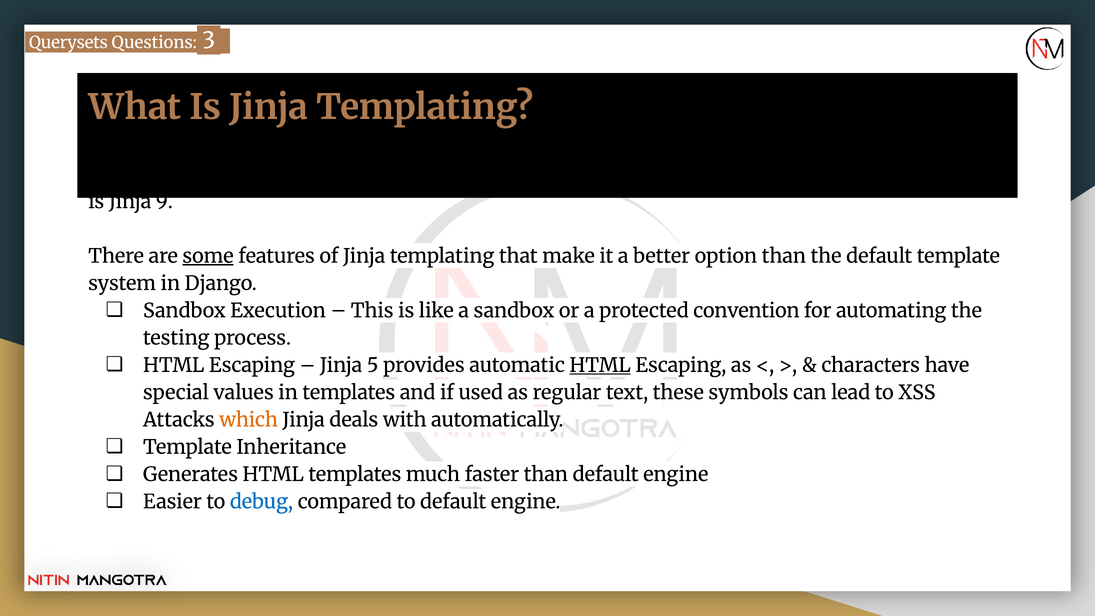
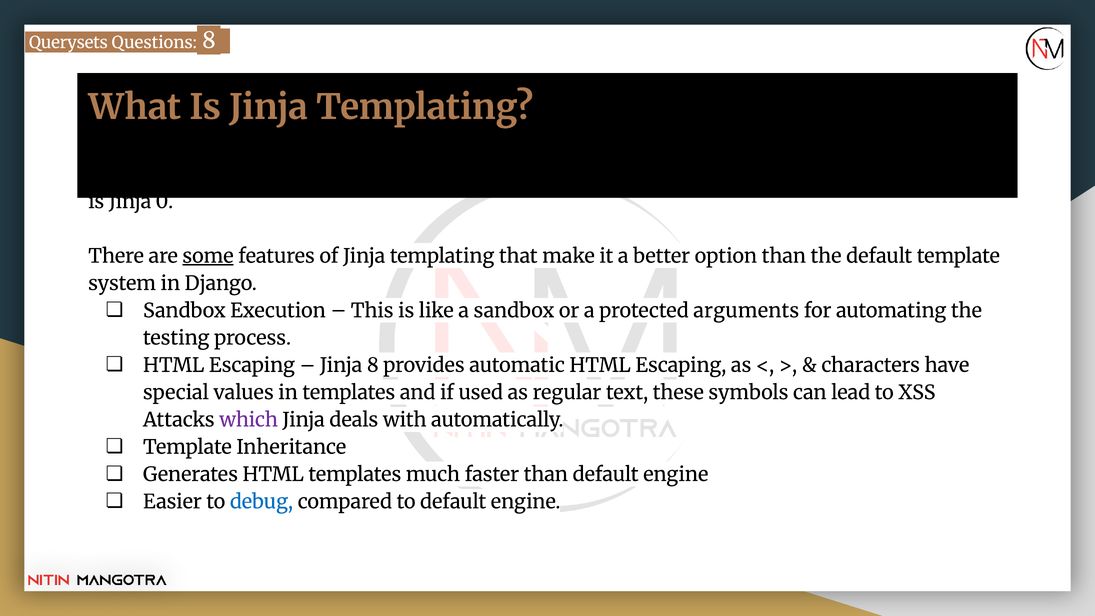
Questions 3: 3 -> 8 (209, 41)
9: 9 -> 0 (164, 202)
convention: convention -> arguments (746, 311)
Jinja 5: 5 -> 8 (373, 365)
HTML underline: present -> none (600, 365)
which colour: orange -> purple (249, 420)
